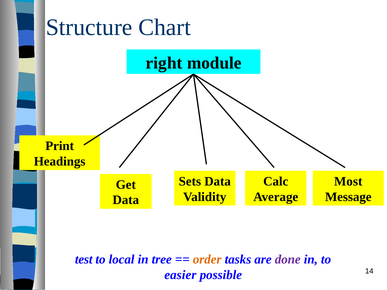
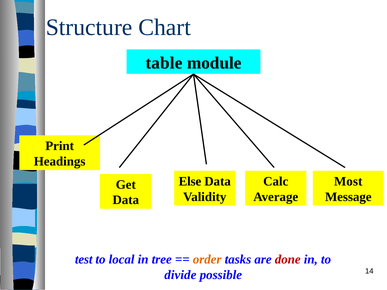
right: right -> table (164, 63)
Sets: Sets -> Else (190, 181)
done colour: purple -> red (288, 260)
easier: easier -> divide (180, 275)
